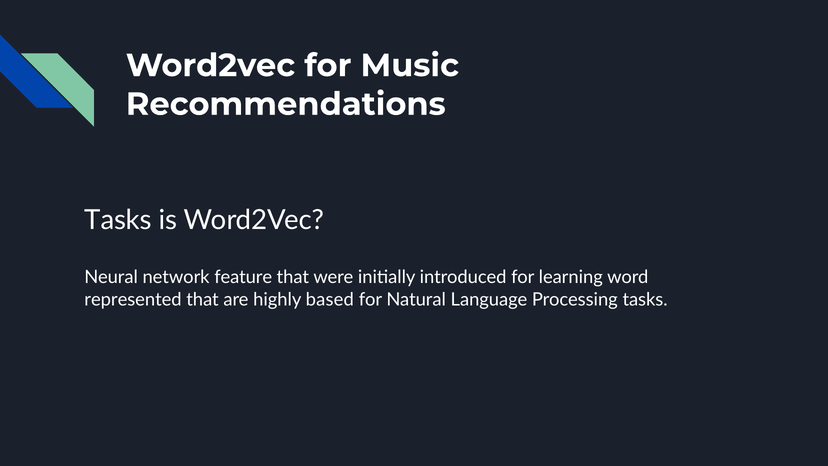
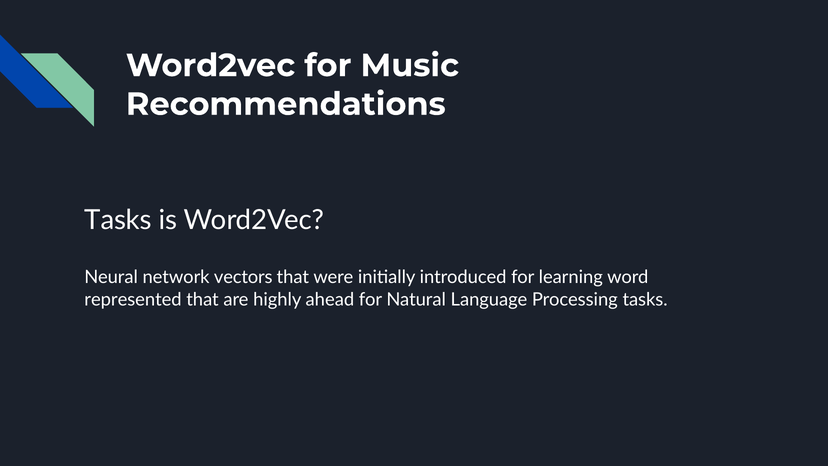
feature: feature -> vectors (243, 277)
based: based -> ahead (330, 299)
